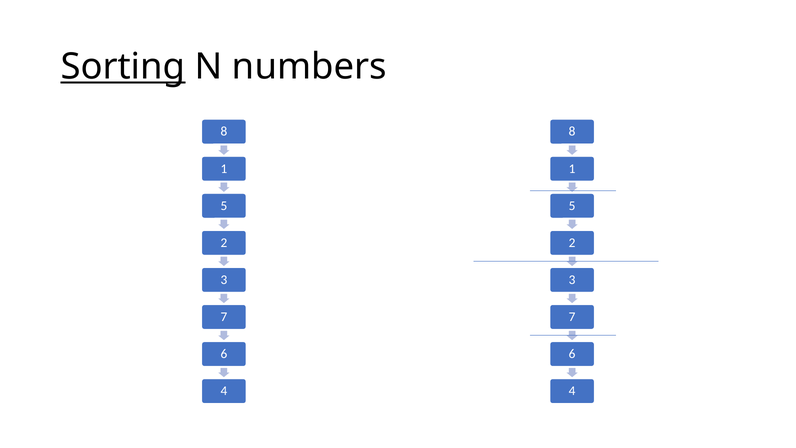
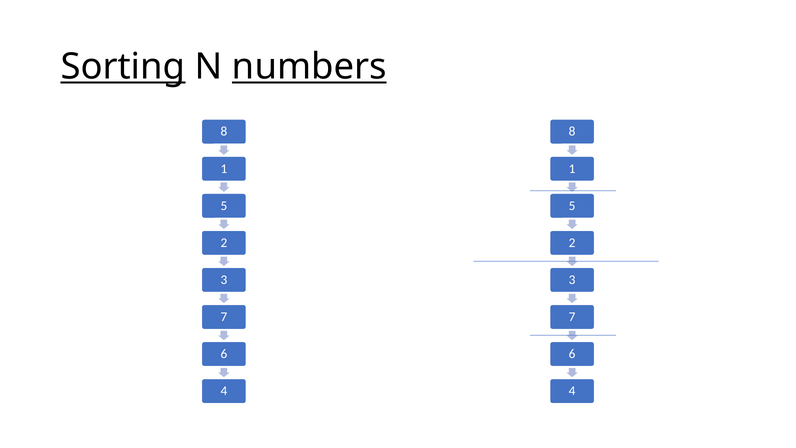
numbers underline: none -> present (309, 67)
